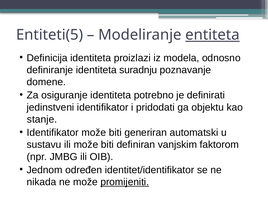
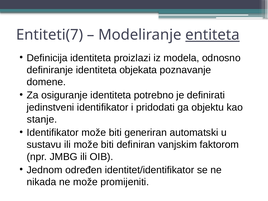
Entiteti(5: Entiteti(5 -> Entiteti(7 (50, 35)
suradnju: suradnju -> objekata (138, 70)
promijeniti underline: present -> none (125, 182)
